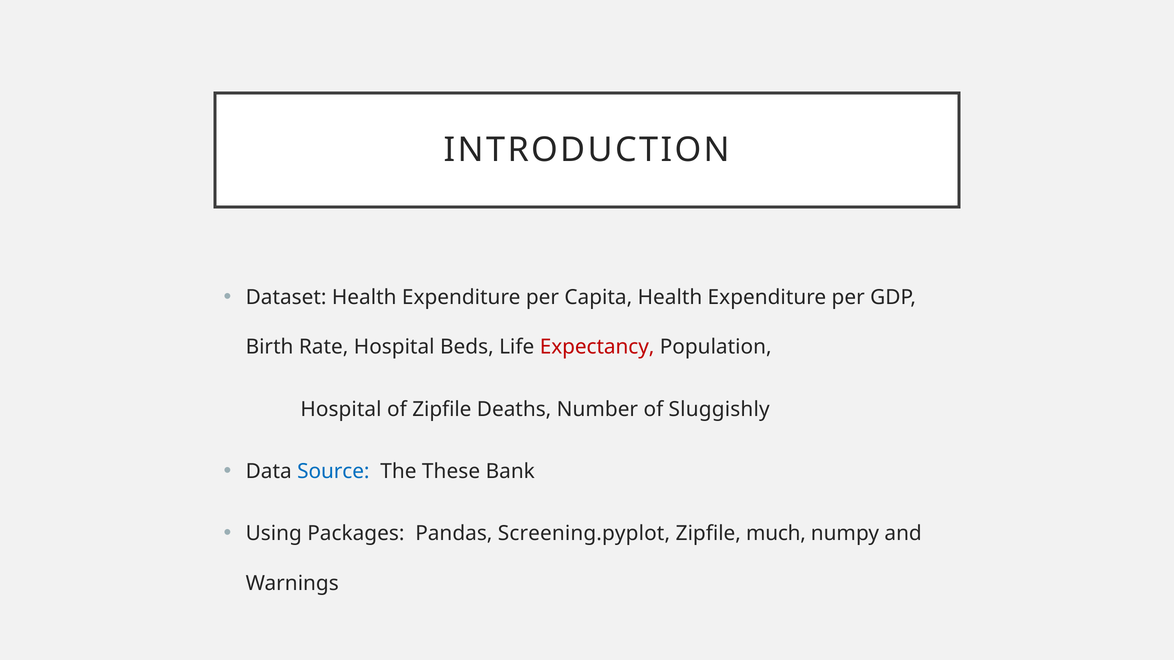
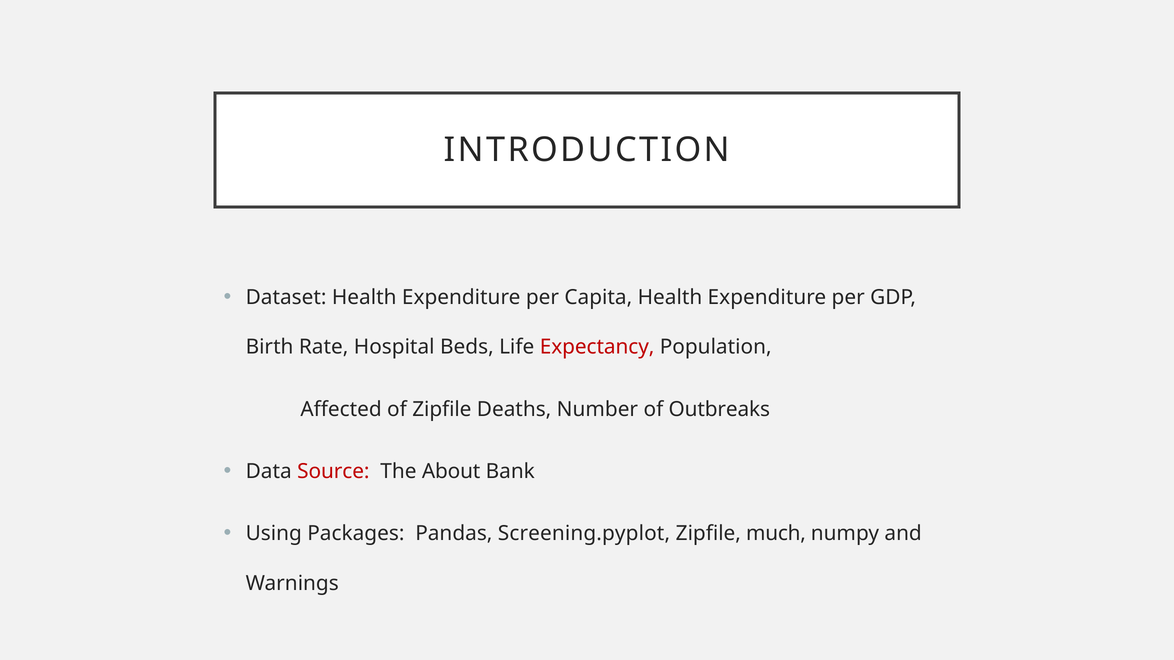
Hospital: Hospital -> Affected (341, 409)
Sluggishly: Sluggishly -> Outbreaks (719, 409)
Source colour: blue -> red (333, 472)
These: These -> About (451, 472)
